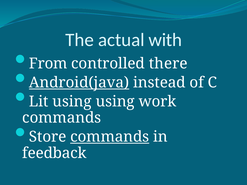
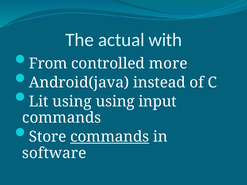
there: there -> more (168, 64)
Android(java underline: present -> none (79, 83)
work: work -> input (158, 102)
feedback: feedback -> software (54, 153)
